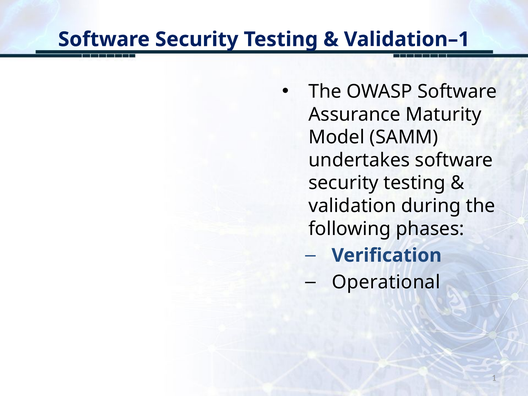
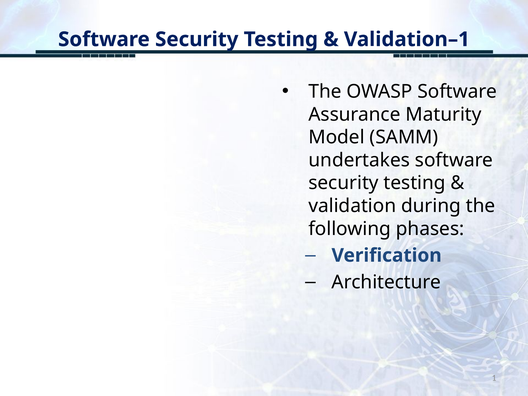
Operational: Operational -> Architecture (386, 282)
